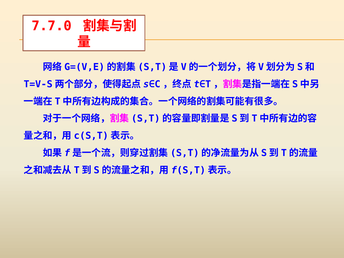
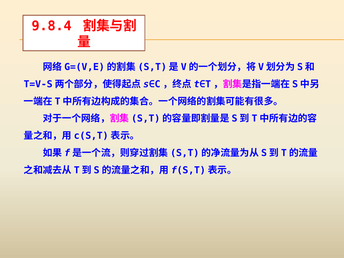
7.7.0: 7.7.0 -> 9.8.4 (52, 26)
